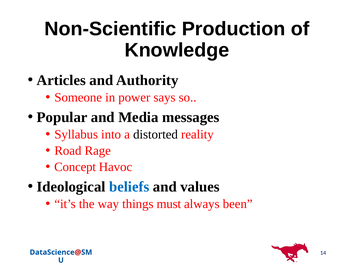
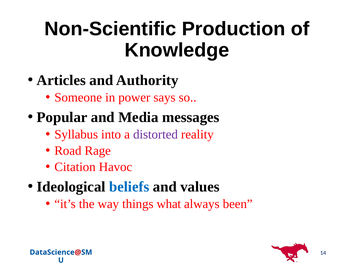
distorted colour: black -> purple (155, 135)
Concept: Concept -> Citation (75, 167)
must: must -> what (169, 204)
